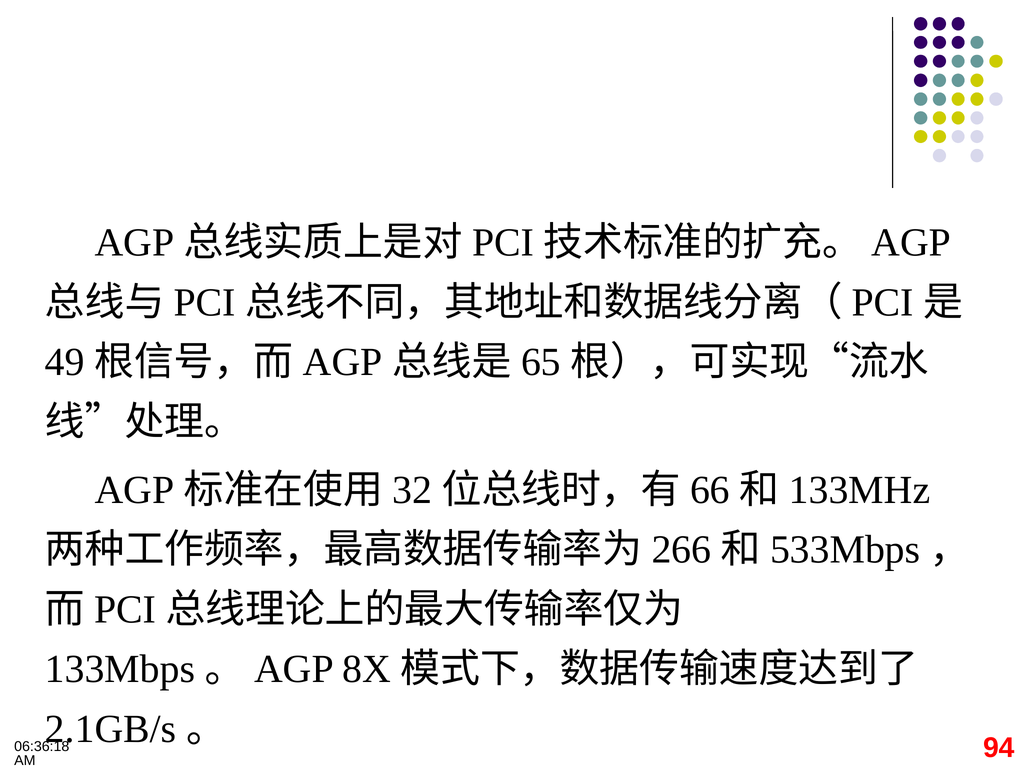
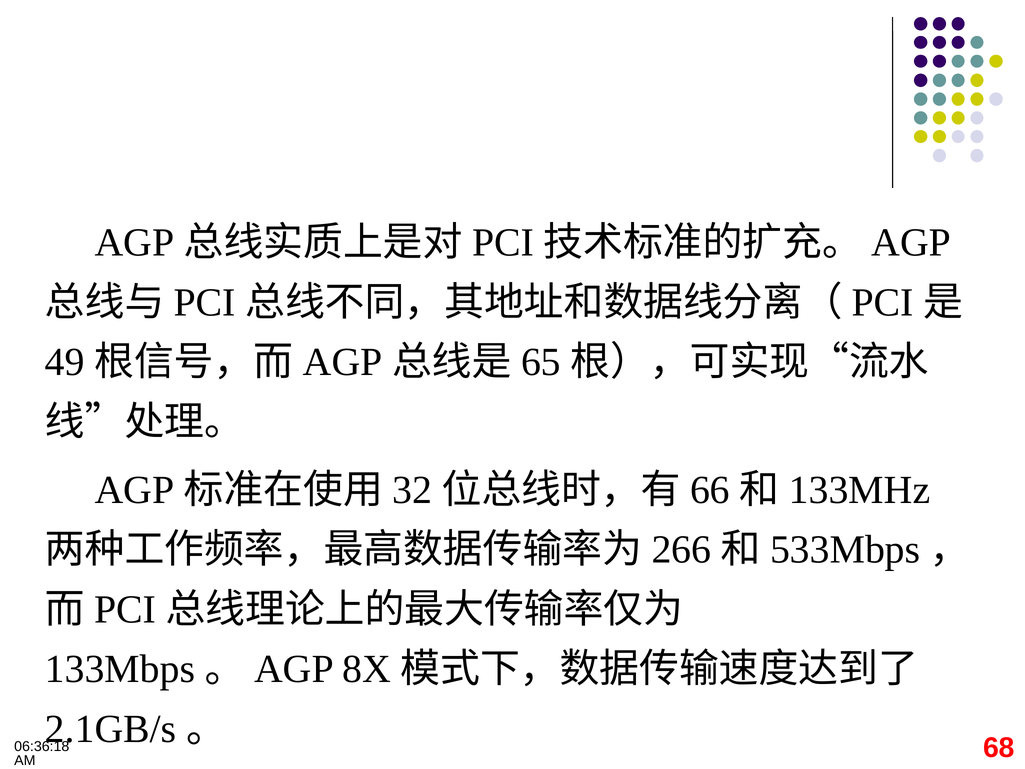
94: 94 -> 68 (999, 748)
